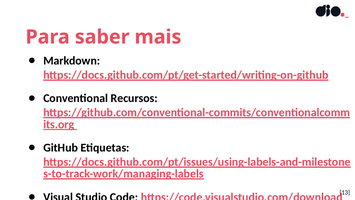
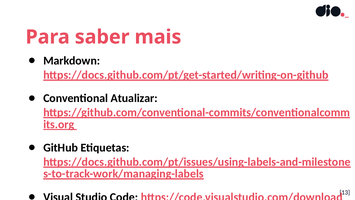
Recursos: Recursos -> Atualizar (134, 98)
